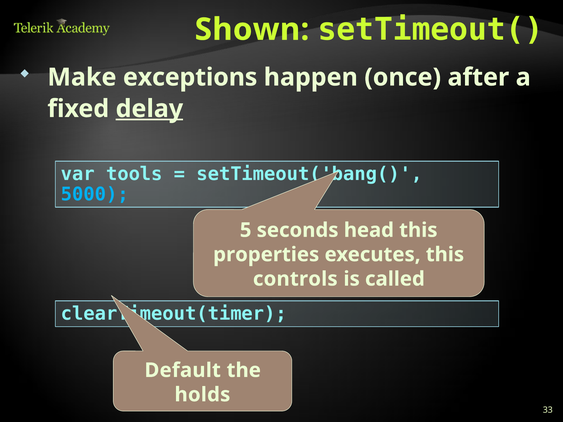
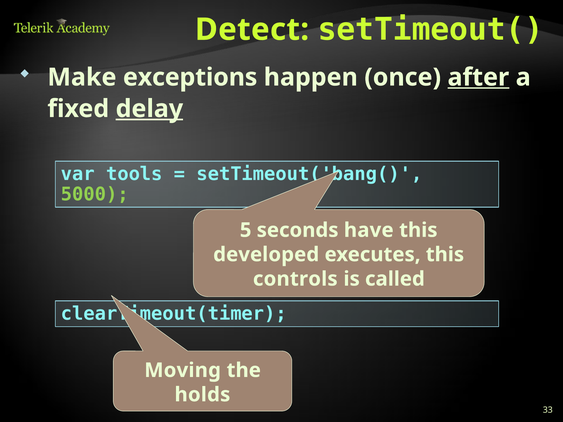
Shown: Shown -> Detect (252, 30)
after underline: none -> present (478, 77)
5000 colour: light blue -> light green (95, 194)
head: head -> have (369, 230)
properties: properties -> developed (266, 255)
Default: Default -> Moving (183, 370)
